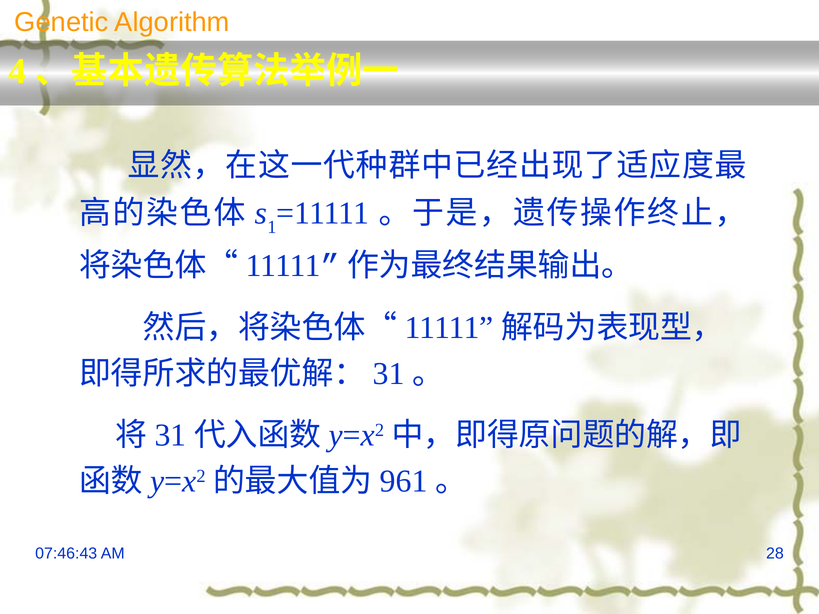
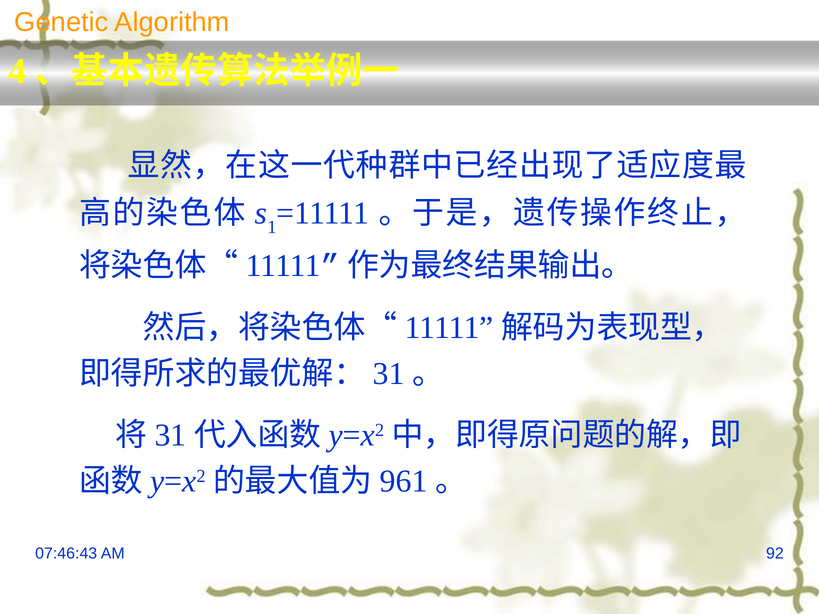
28: 28 -> 92 (775, 554)
